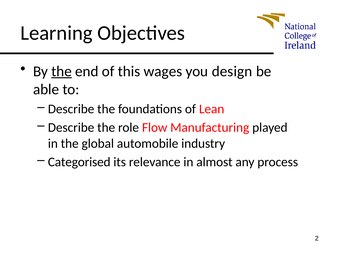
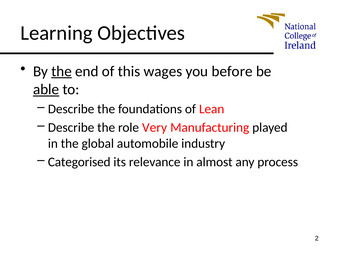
design: design -> before (232, 71)
able underline: none -> present (46, 89)
Flow: Flow -> Very (155, 127)
